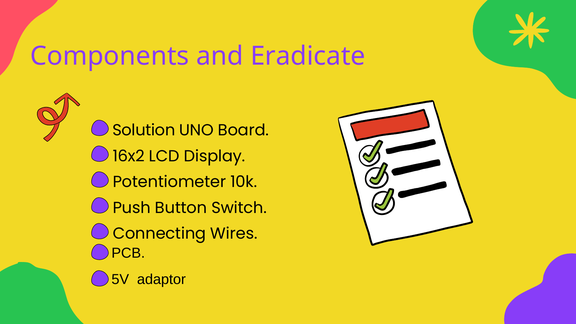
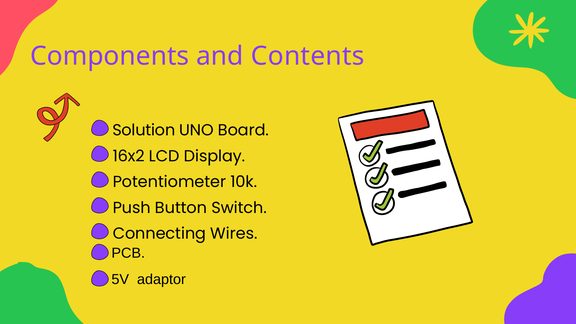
Eradicate: Eradicate -> Contents (308, 56)
